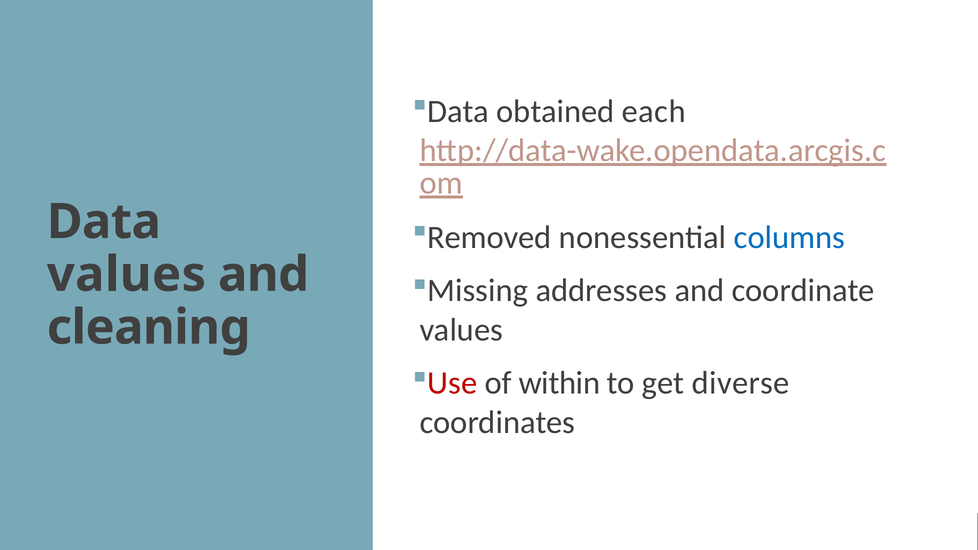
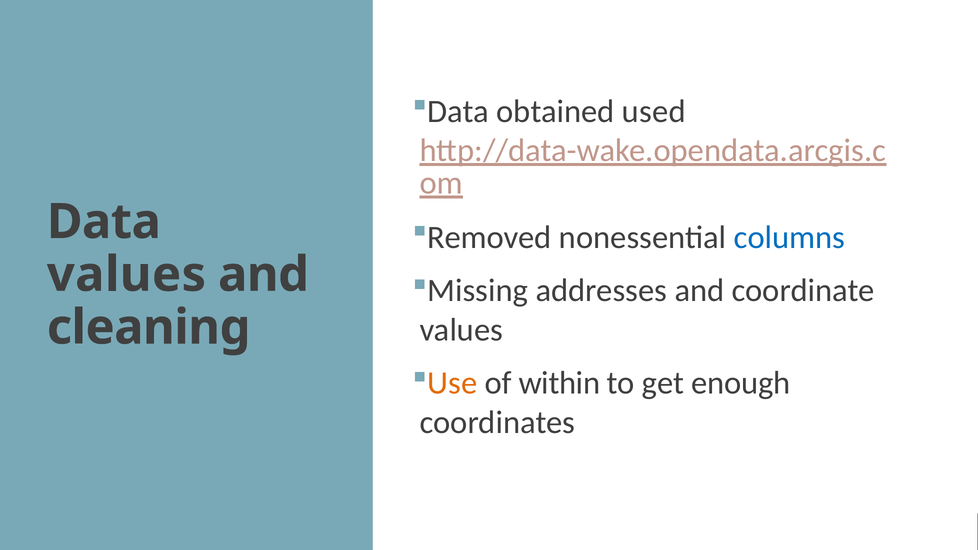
each: each -> used (654, 111)
Use colour: red -> orange (452, 383)
diverse: diverse -> enough (741, 383)
